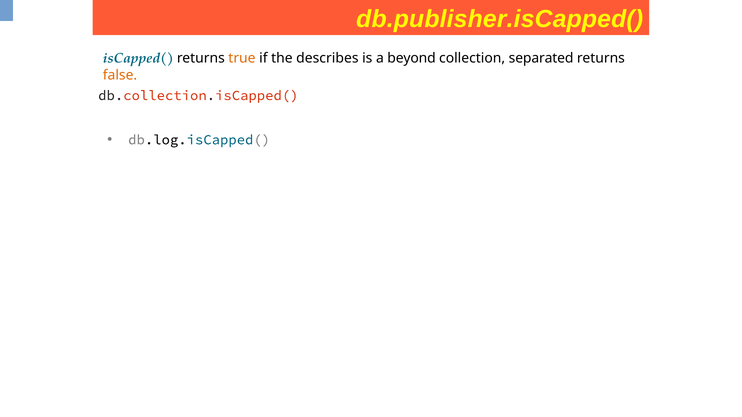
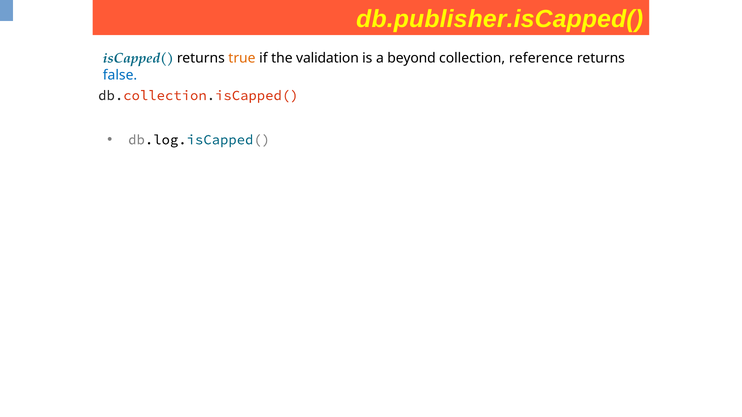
describes: describes -> validation (327, 58)
separated: separated -> reference (541, 58)
false colour: orange -> blue (120, 75)
